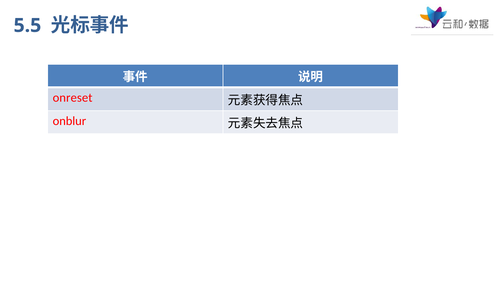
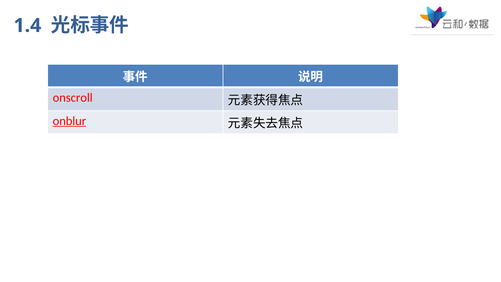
5.5: 5.5 -> 1.4 (27, 25)
onreset: onreset -> onscroll (73, 98)
onblur underline: none -> present (69, 121)
